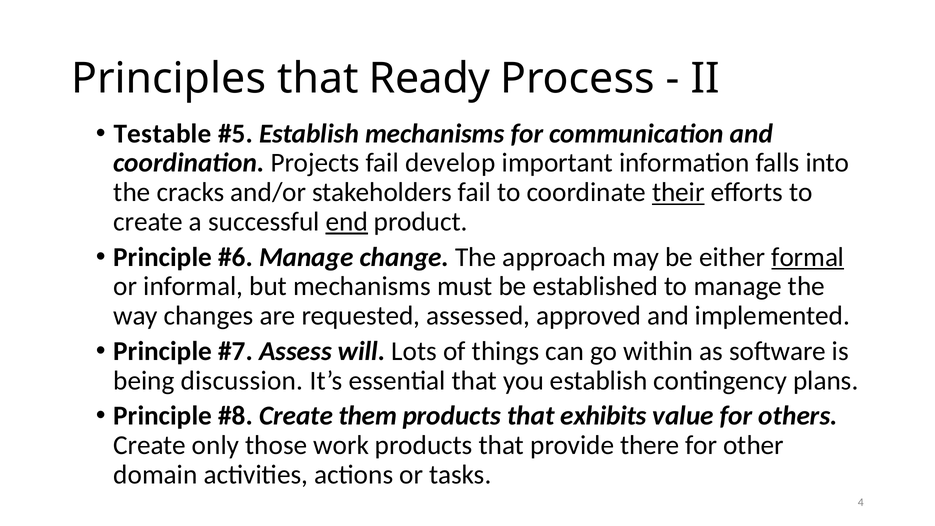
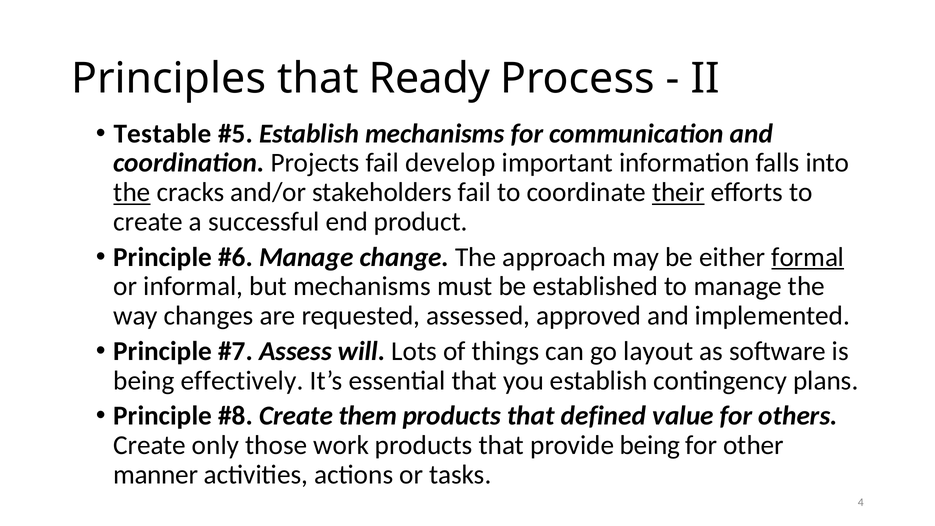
the underline: none -> present (132, 192)
end underline: present -> none (347, 222)
within: within -> layout (658, 351)
discussion: discussion -> effectively (242, 380)
exhibits: exhibits -> defined (603, 416)
provide there: there -> being (650, 445)
domain: domain -> manner (156, 475)
